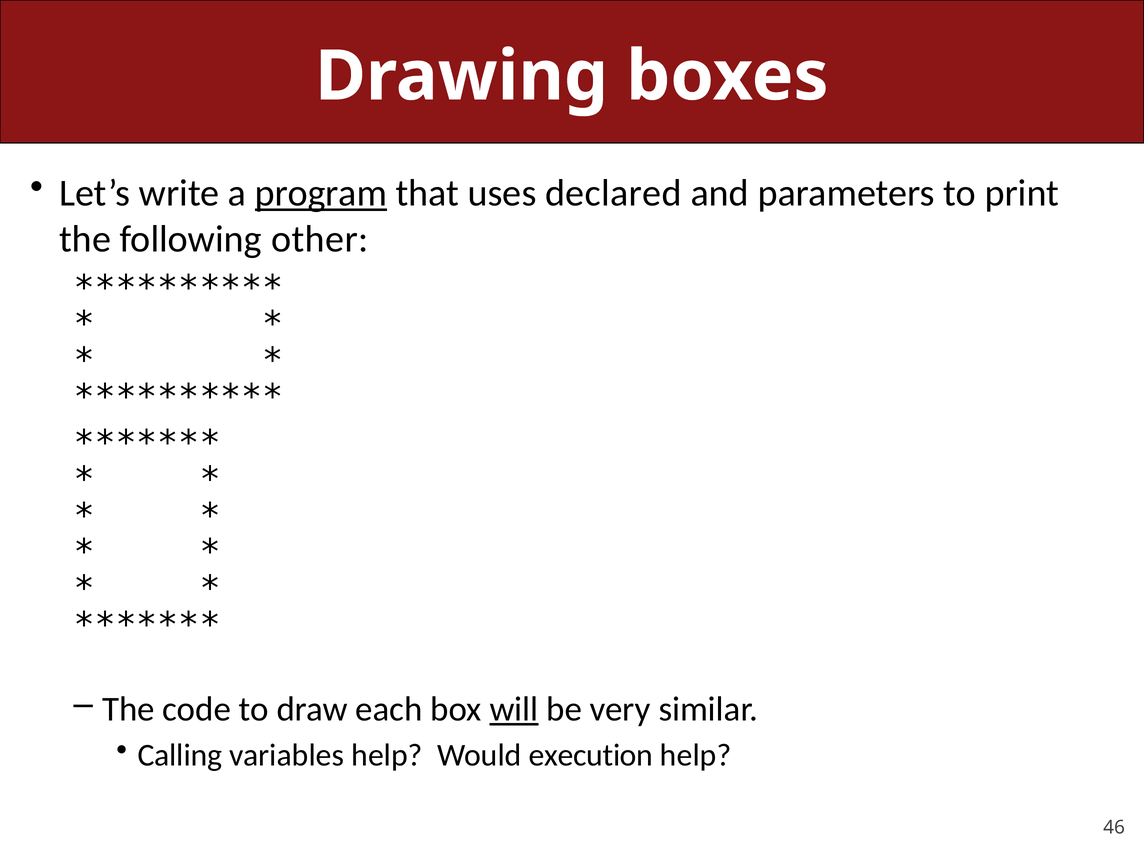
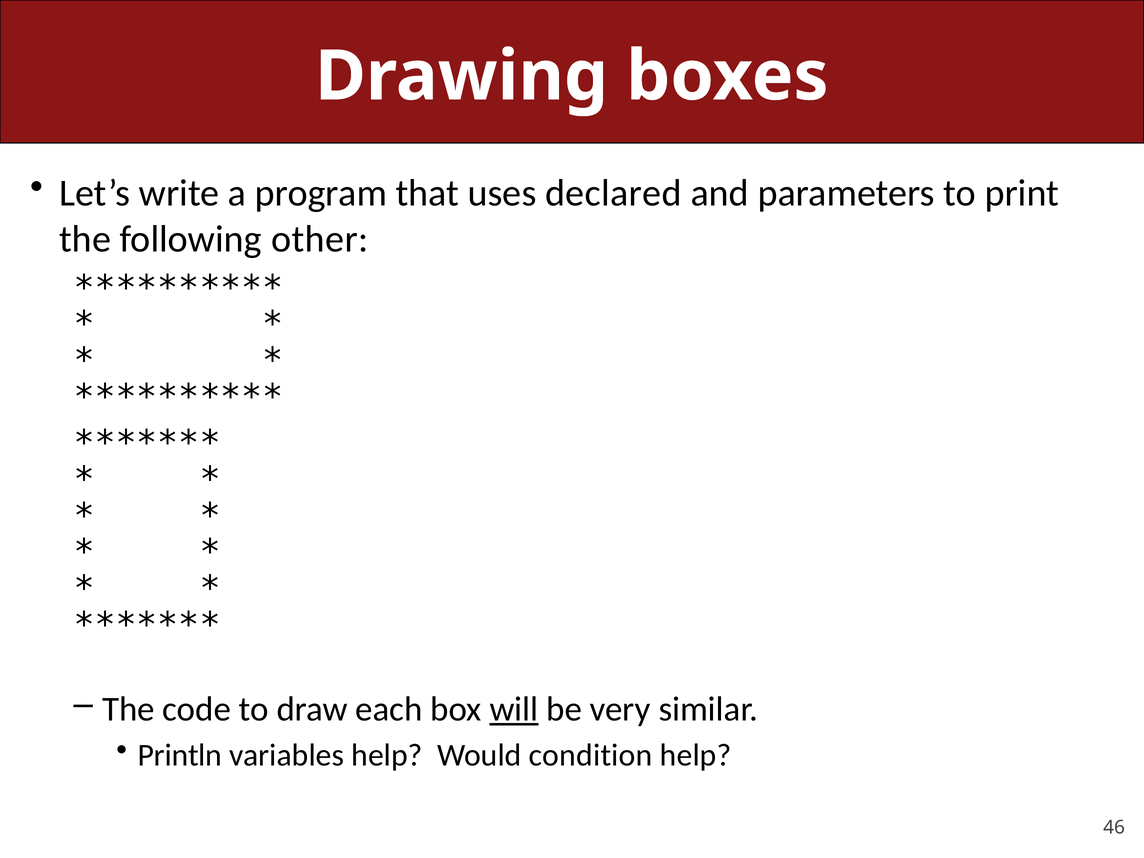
program underline: present -> none (321, 193)
Calling: Calling -> Println (180, 755)
execution: execution -> condition (591, 755)
